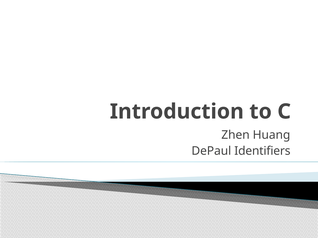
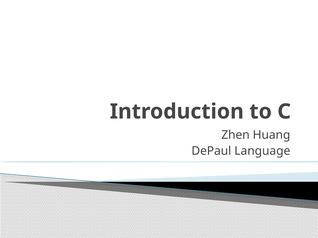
Identifiers: Identifiers -> Language (262, 151)
